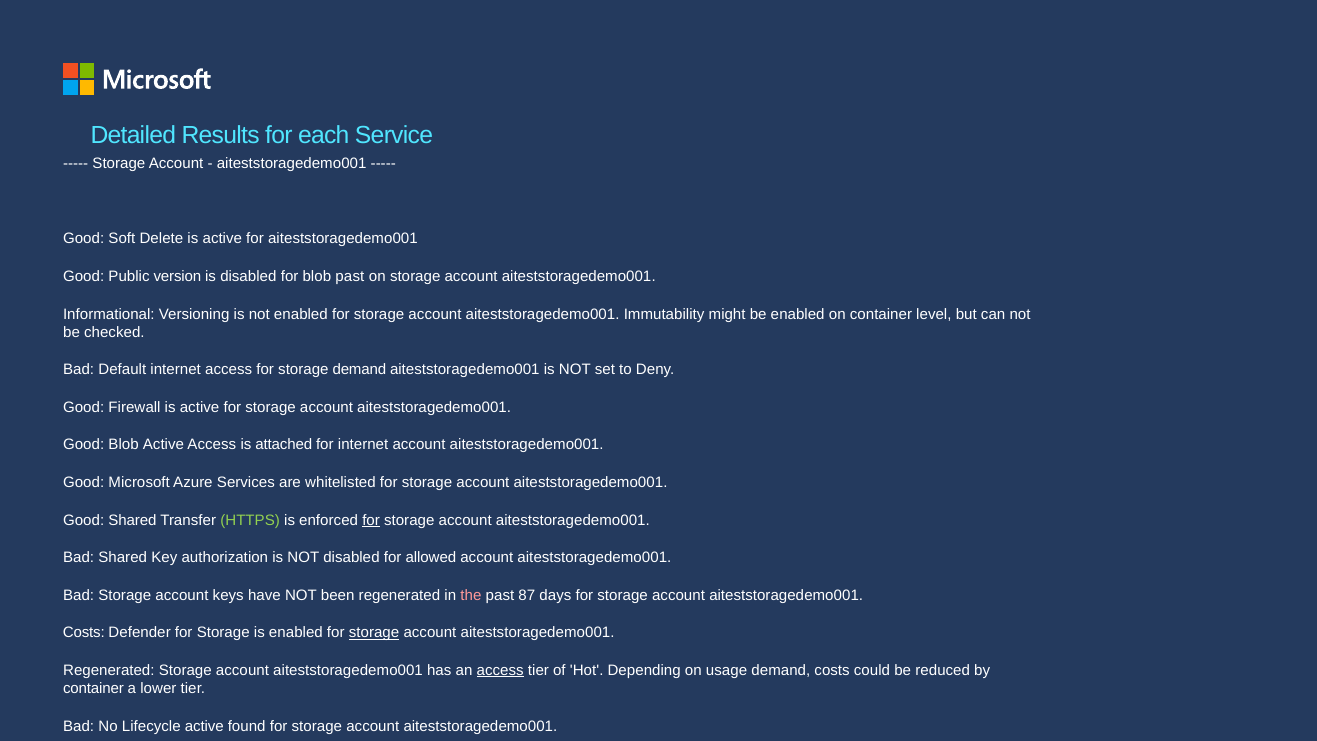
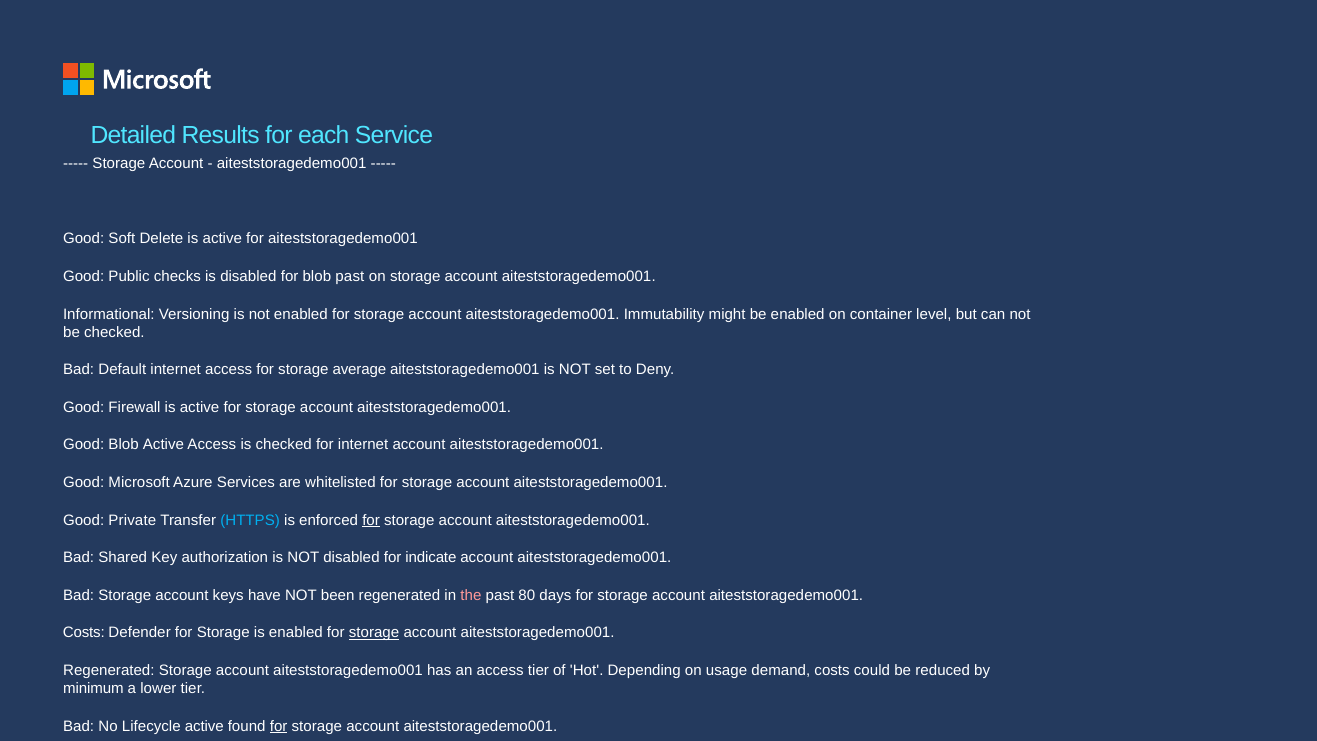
Public version: version -> checks (177, 276)
storage demand: demand -> average (359, 370)
Access is attached: attached -> checked (284, 445)
Good Shared: Shared -> Private (132, 520)
HTTPS colour: light green -> light blue (250, 520)
for allowed: allowed -> indicate (431, 558)
87: 87 -> 80 (527, 595)
access underline: present -> none (500, 670)
container: container -> minimum (93, 688)
for underline: none -> present (279, 726)
